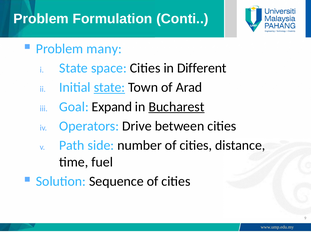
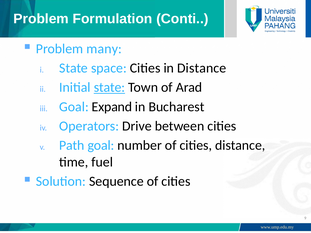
in Different: Different -> Distance (202, 68)
Bucharest underline: present -> none (176, 107)
Path side: side -> goal (101, 146)
